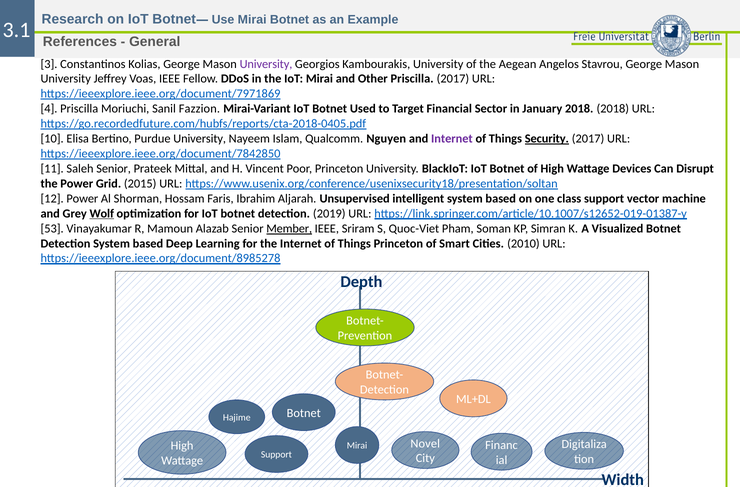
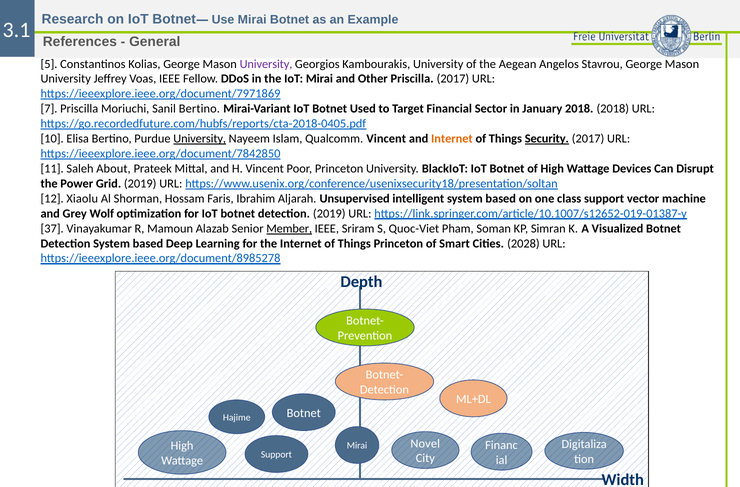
3: 3 -> 5 (49, 64)
4: 4 -> 7 (49, 109)
Sanil Fazzion: Fazzion -> Bertino (199, 109)
University underline: none -> present (200, 139)
Qualcomm Nguyen: Nguyen -> Vincent (386, 139)
Internet colour: purple -> orange (452, 139)
Saleh Senior: Senior -> About (114, 169)
Grid 2015: 2015 -> 2019 (140, 183)
12 Power: Power -> Xiaolu (82, 199)
Wolf underline: present -> none (102, 213)
53: 53 -> 37 (52, 228)
2010: 2010 -> 2028 (523, 243)
